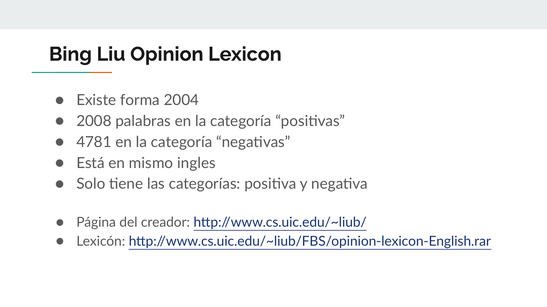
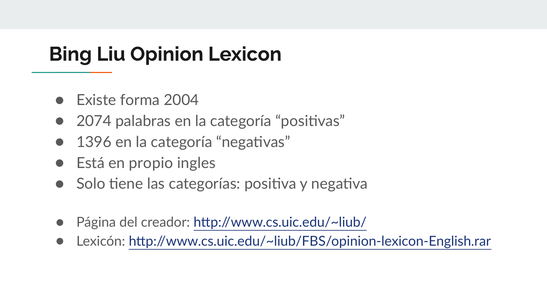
2008: 2008 -> 2074 (94, 121)
4781: 4781 -> 1396 (94, 142)
mismo: mismo -> propio (151, 163)
